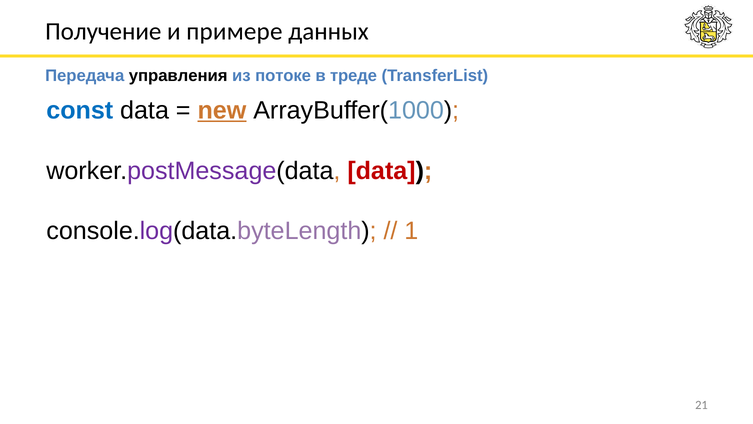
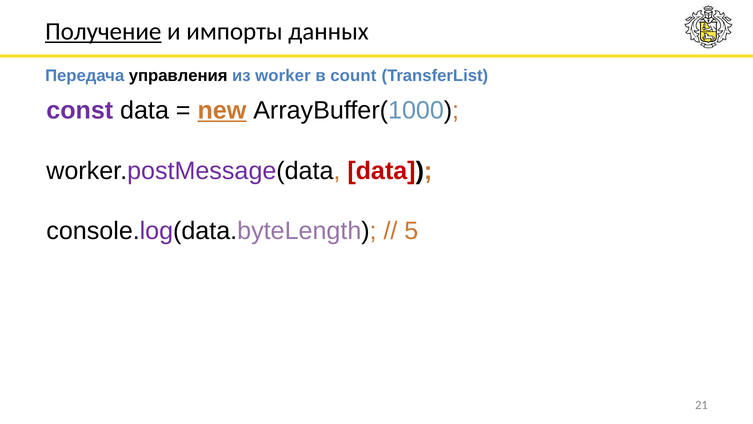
Получение underline: none -> present (103, 32)
примере: примере -> импорты (235, 32)
потоке: потоке -> worker (283, 76)
треде: треде -> count (353, 76)
const colour: blue -> purple (80, 110)
1: 1 -> 5 (411, 231)
